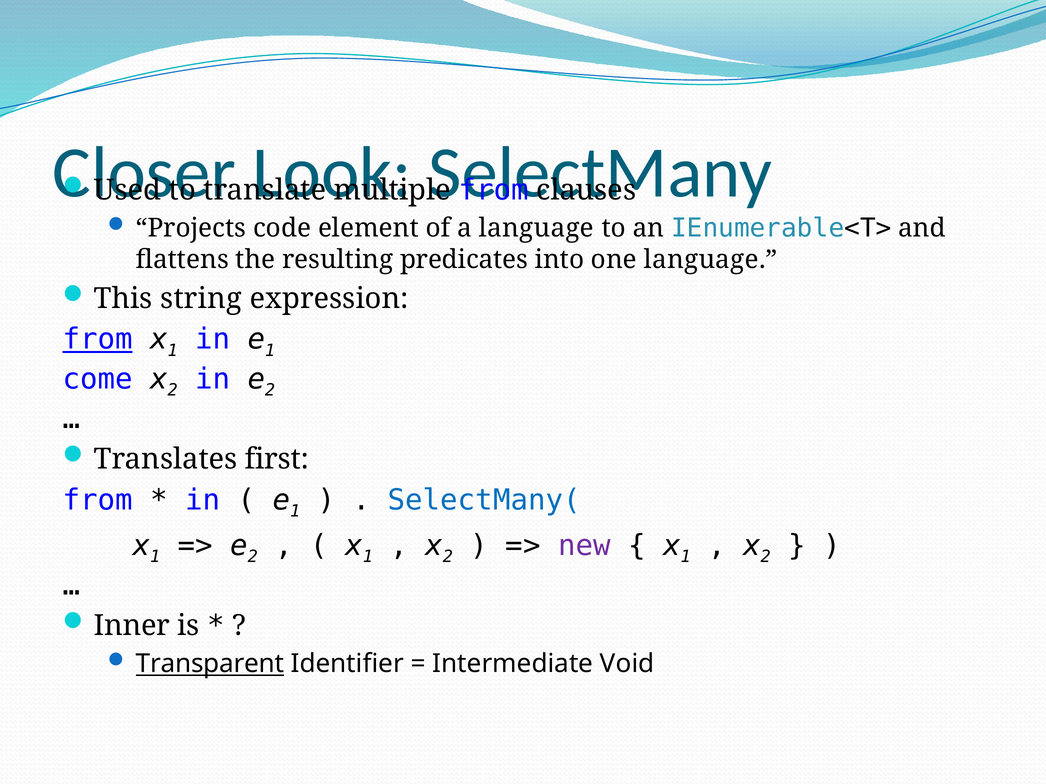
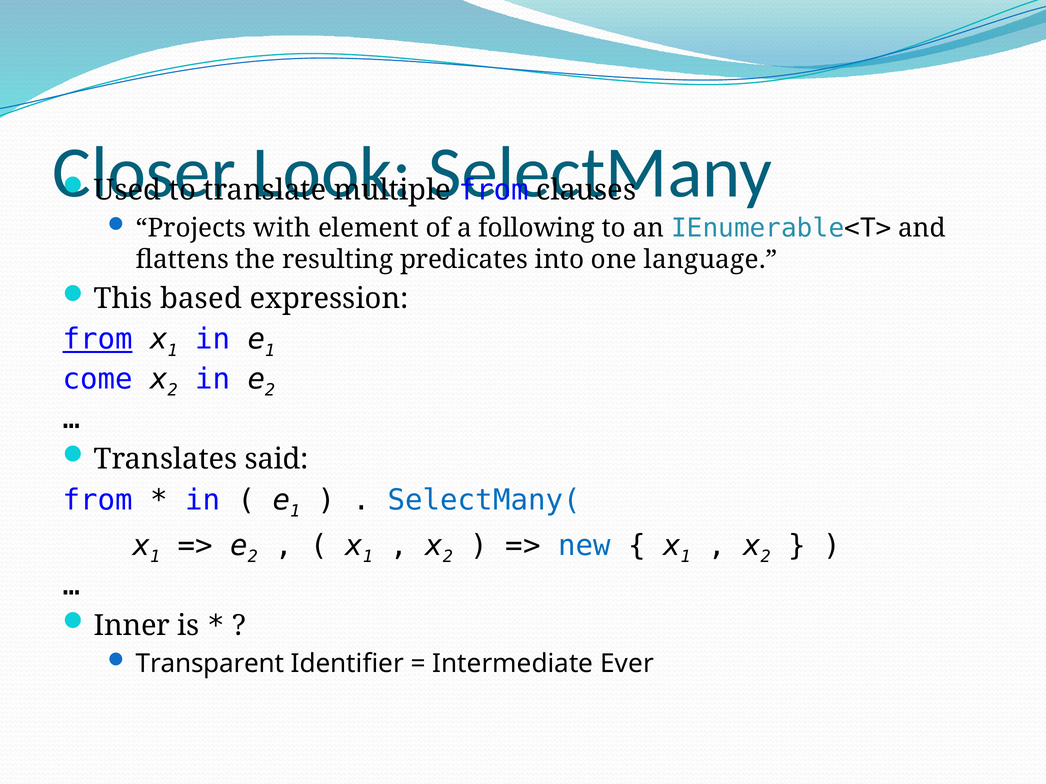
code: code -> with (282, 228)
a language: language -> following (537, 228)
string: string -> based (201, 299)
first: first -> said (277, 460)
new colour: purple -> blue (584, 546)
Transparent underline: present -> none (210, 664)
Void: Void -> Ever (627, 664)
